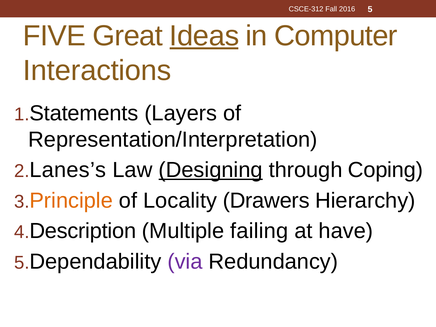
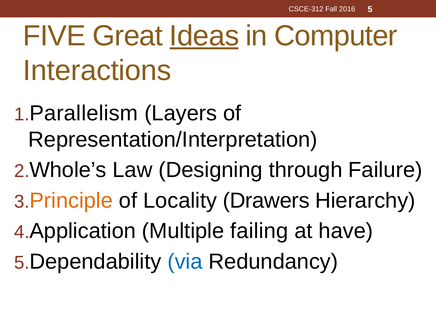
Statements: Statements -> Parallelism (84, 113)
Lanes’s: Lanes’s -> Whole’s (68, 170)
Designing underline: present -> none (211, 170)
Coping: Coping -> Failure (385, 170)
Description: Description -> Application (83, 231)
via colour: purple -> blue (185, 262)
